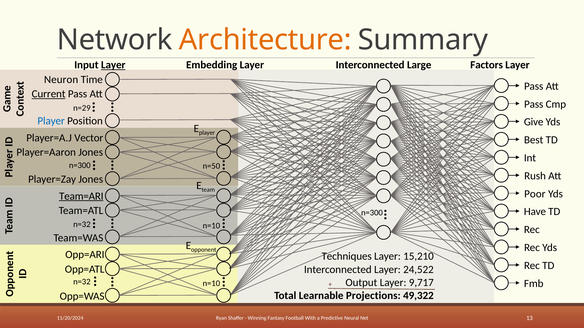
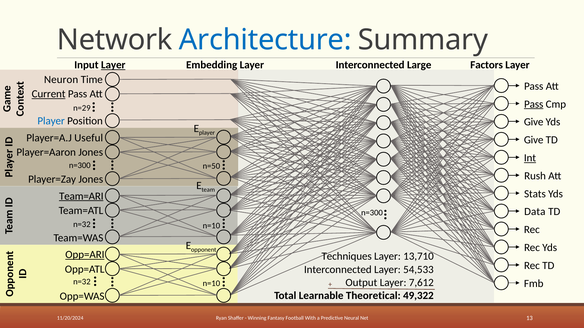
Architecture colour: orange -> blue (265, 40)
Pass underline: none -> present (534, 104)
Vector: Vector -> Useful (89, 138)
Best: Best -> Give (534, 140)
Int underline: none -> present (530, 158)
Poor: Poor -> Stats (535, 194)
Have: Have -> Data (535, 212)
Opp=ARI underline: none -> present (85, 255)
15,210: 15,210 -> 13,710 (419, 257)
24,522: 24,522 -> 54,533 (418, 270)
9,717: 9,717 -> 7,612 (421, 283)
Projections: Projections -> Theoretical (373, 296)
